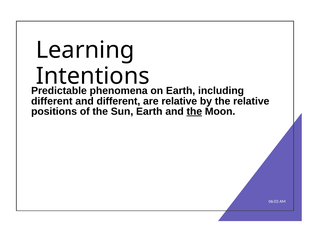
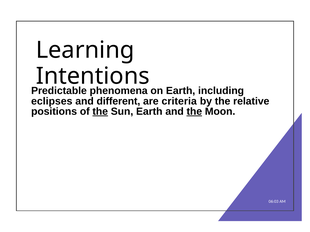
different: different -> eclipses (52, 101)
are relative: relative -> criteria (179, 101)
the underline: none -> present (100, 112)
